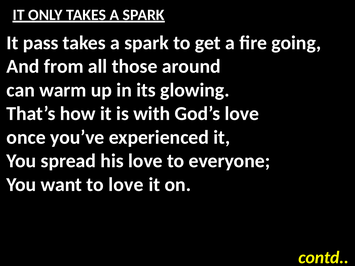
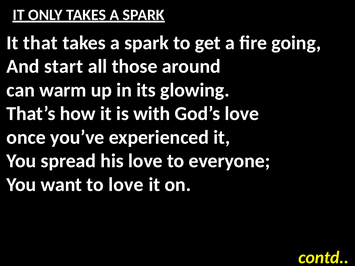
pass: pass -> that (40, 43)
from: from -> start (64, 66)
